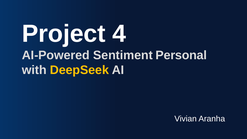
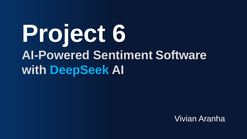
4: 4 -> 6 (119, 34)
Personal: Personal -> Software (181, 55)
DeepSeek colour: yellow -> light blue (79, 70)
